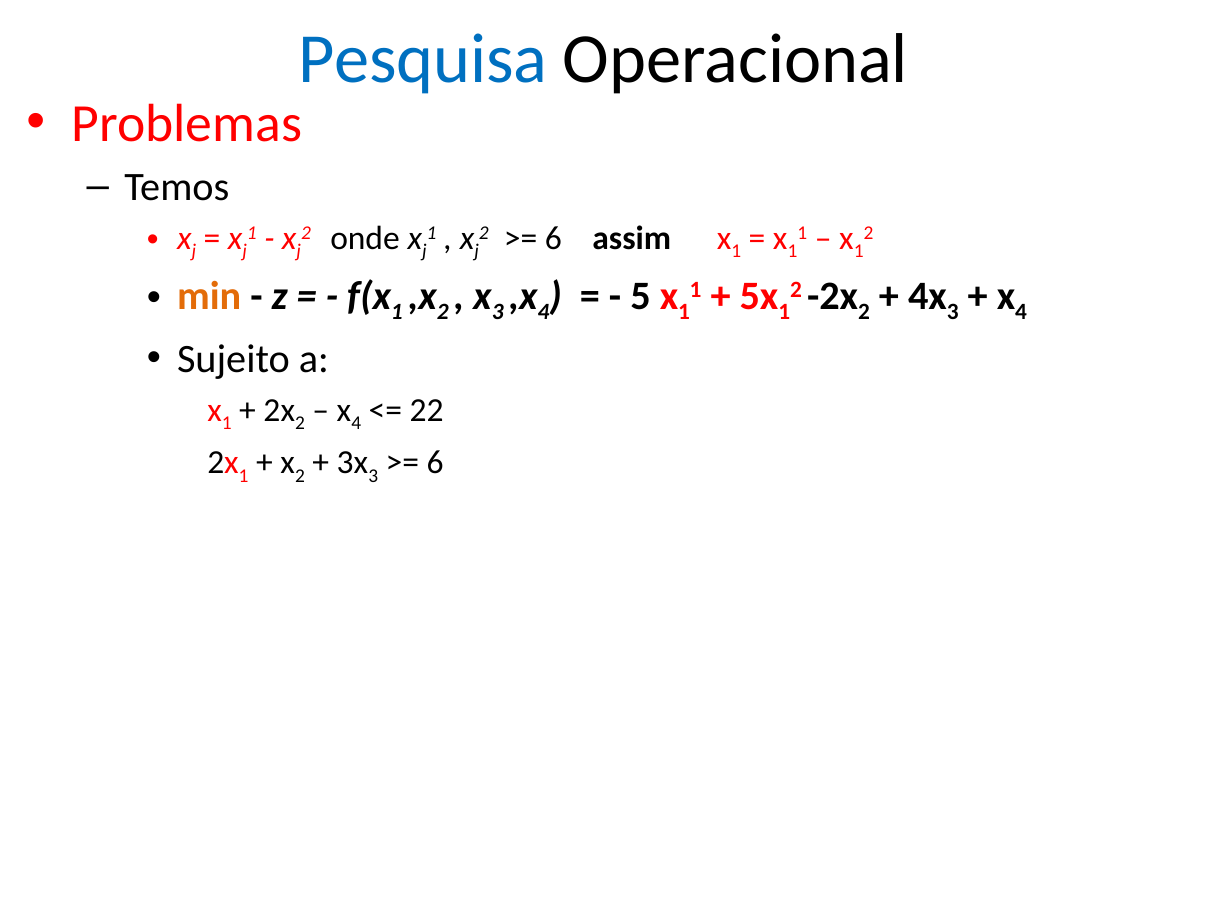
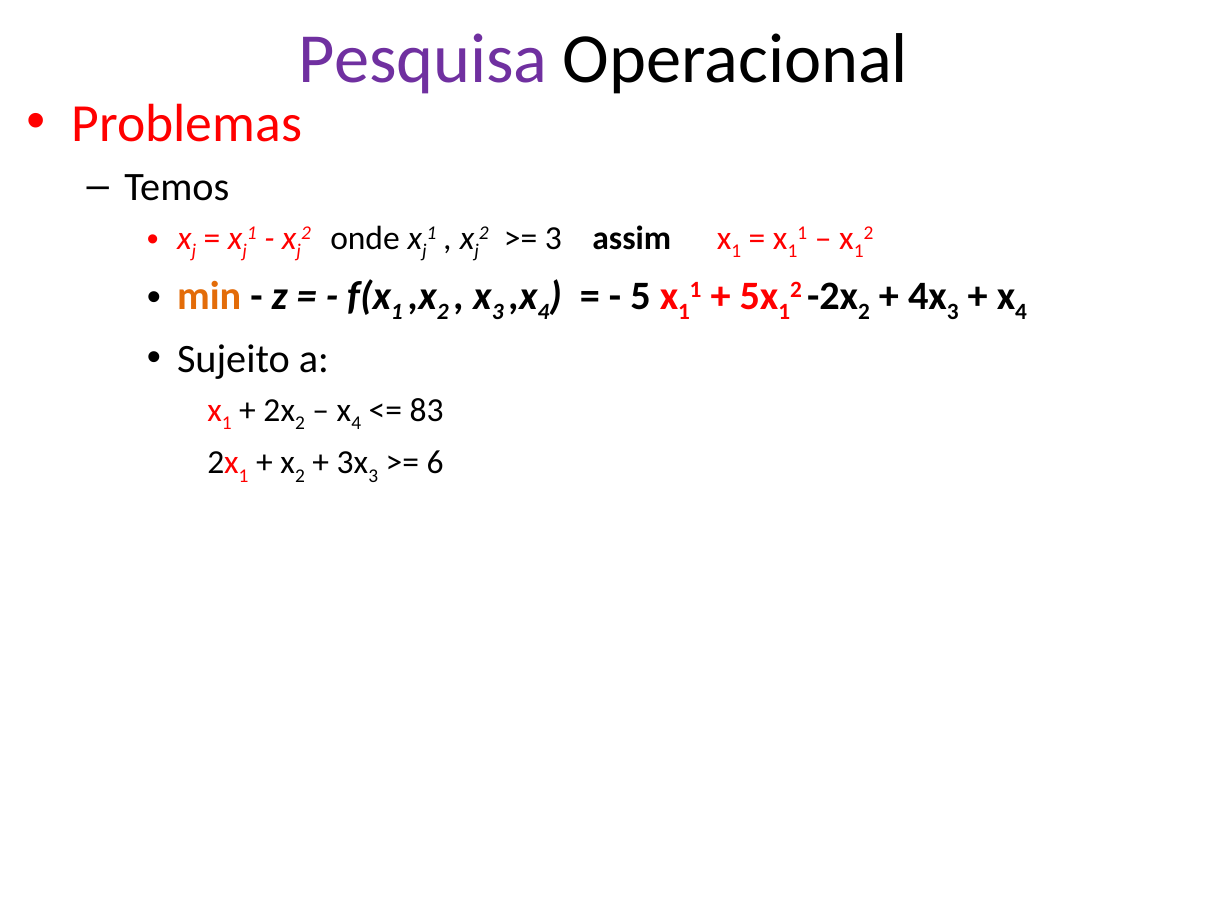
Pesquisa colour: blue -> purple (423, 59)
6: 6 -> 3 (553, 238)
22: 22 -> 83 (427, 410)
